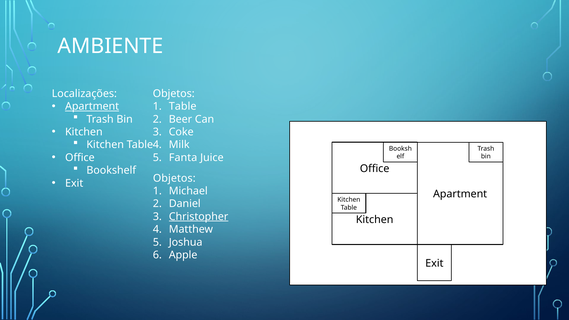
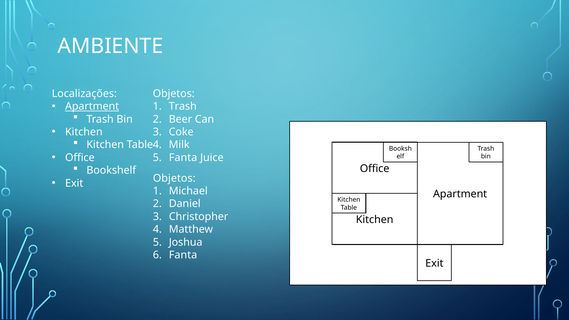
Table: Table -> Trash (183, 106)
Christopher underline: present -> none (199, 217)
Apple: Apple -> Fanta (183, 255)
